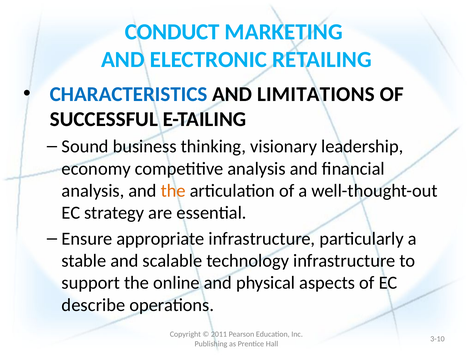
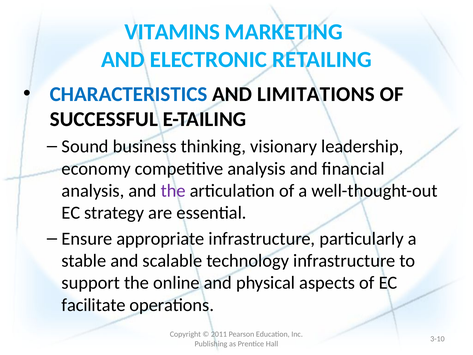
CONDUCT: CONDUCT -> VITAMINS (172, 32)
the colour: orange -> purple (173, 191)
describe: describe -> facilitate (94, 305)
